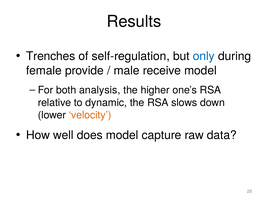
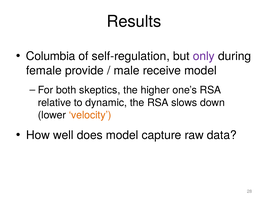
Trenches: Trenches -> Columbia (51, 56)
only colour: blue -> purple (204, 56)
analysis: analysis -> skeptics (100, 90)
